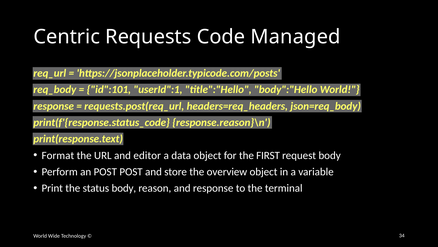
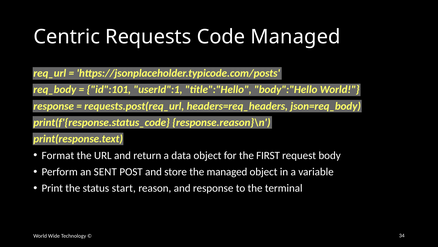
editor: editor -> return (147, 155)
an POST: POST -> SENT (105, 171)
the overview: overview -> managed (227, 171)
status body: body -> start (124, 188)
